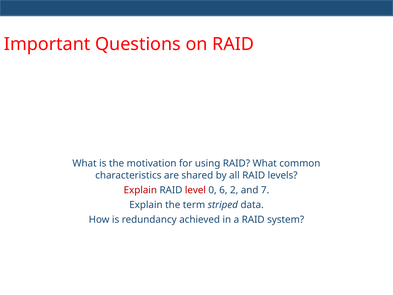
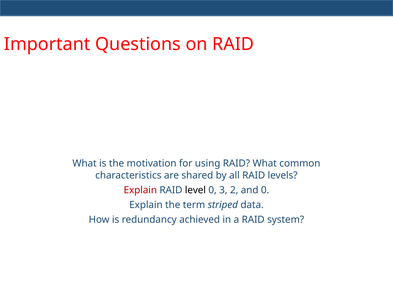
level colour: red -> black (195, 190)
6: 6 -> 3 (223, 190)
and 7: 7 -> 0 (265, 190)
